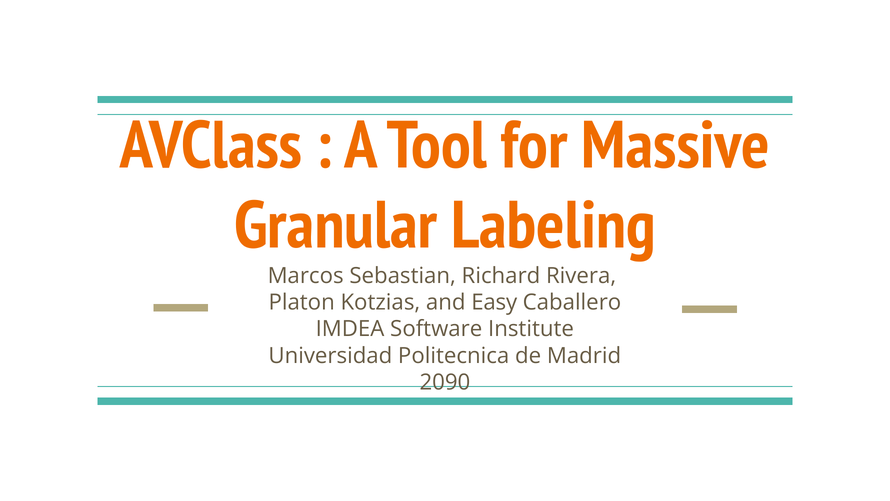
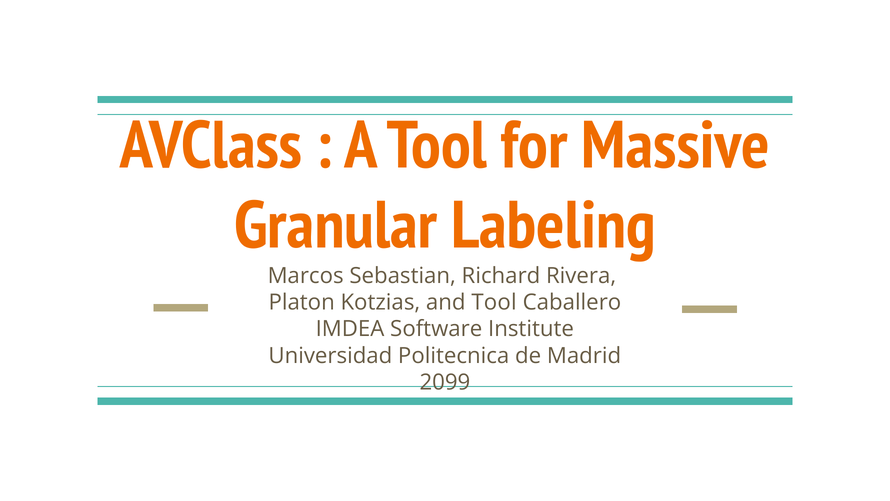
and Easy: Easy -> Tool (494, 302)
2090: 2090 -> 2099 (445, 382)
